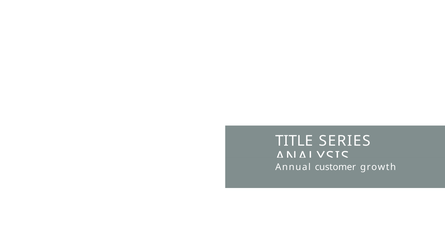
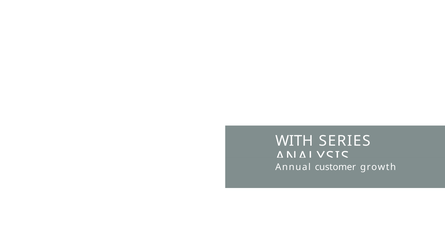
TITLE: TITLE -> WITH (294, 141)
